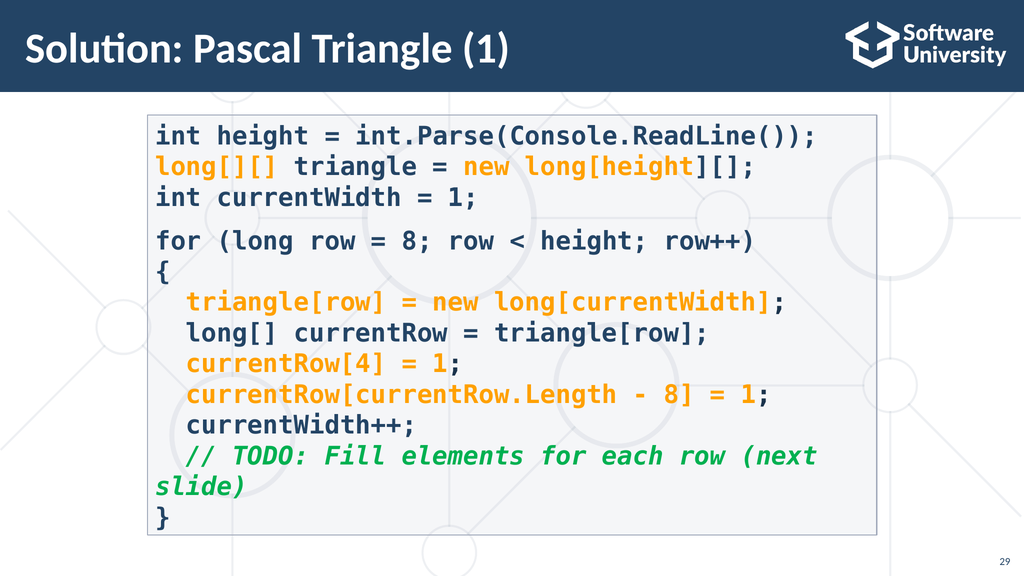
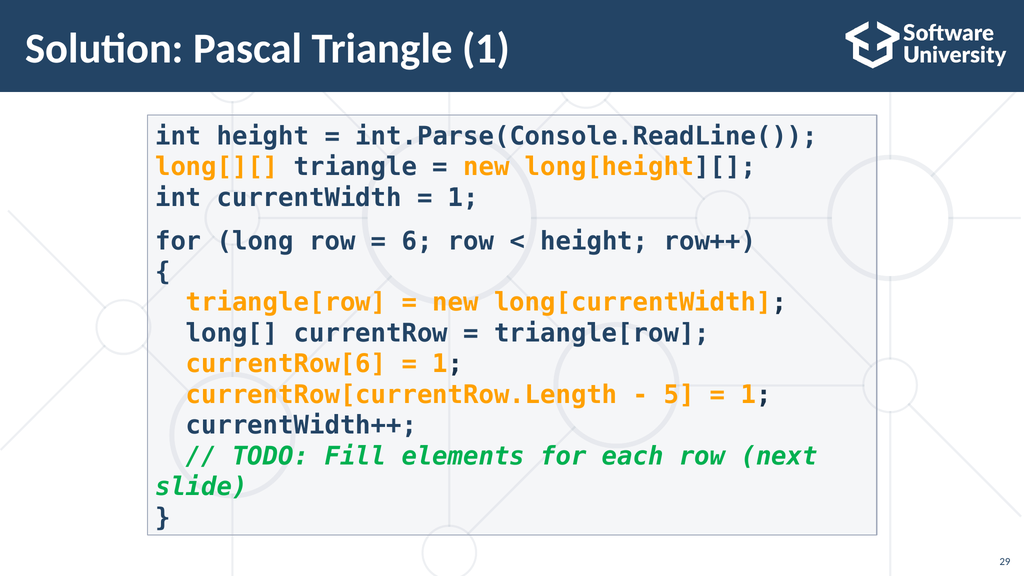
8: 8 -> 6 (417, 241)
currentRow[4: currentRow[4 -> currentRow[6 (286, 364)
8: 8 -> 5 (679, 395)
